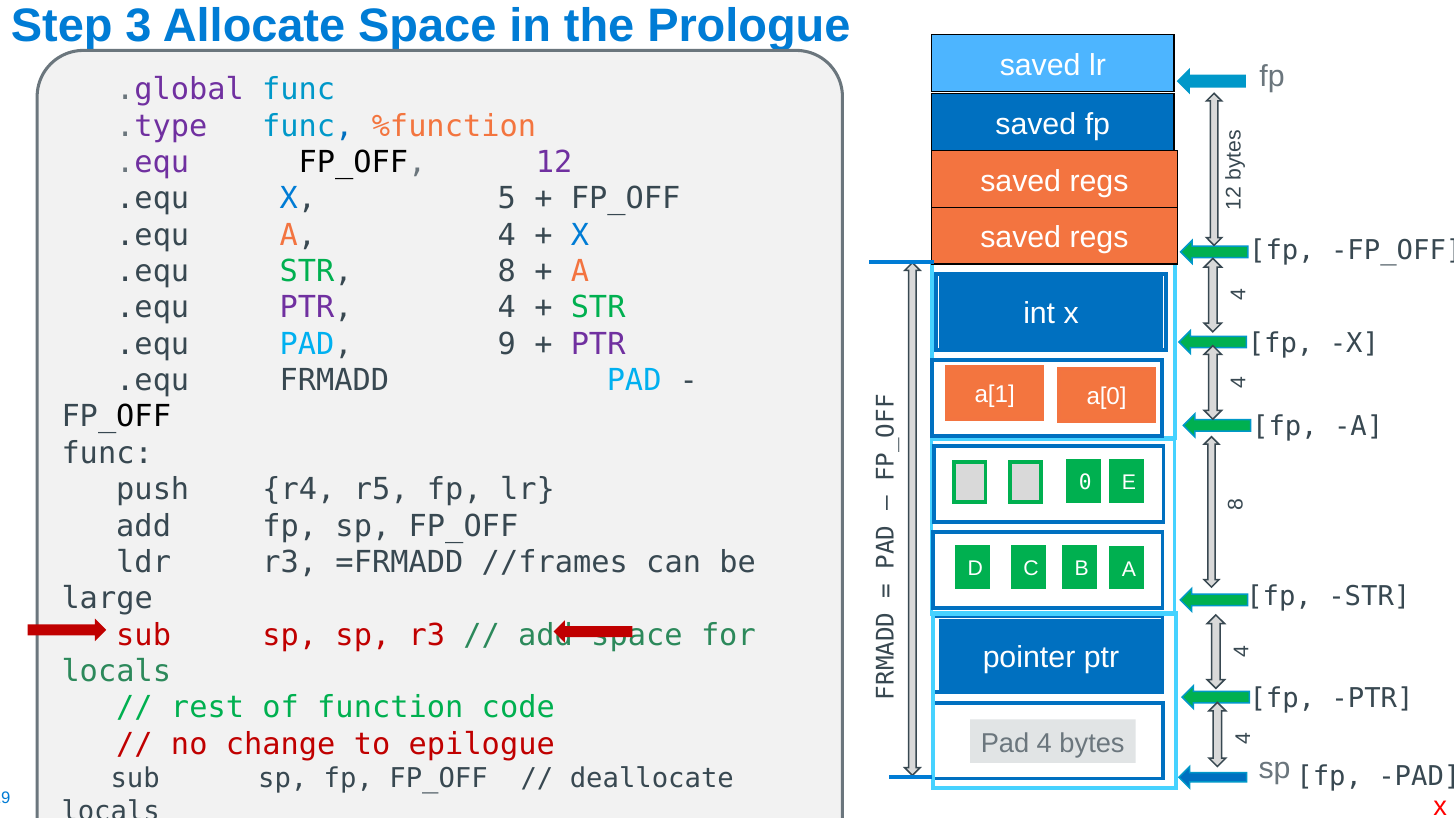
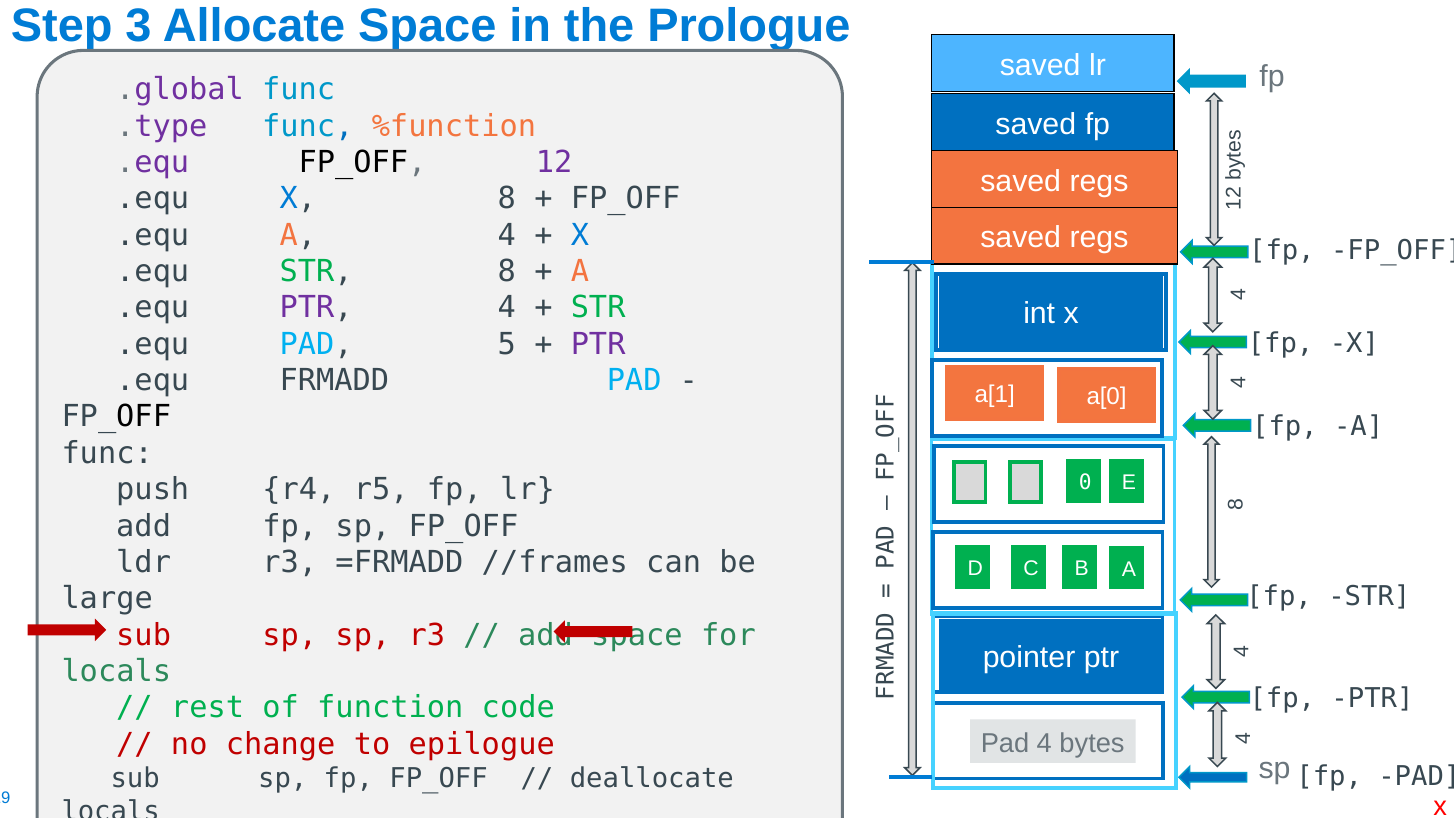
X 5: 5 -> 8 (507, 199)
9: 9 -> 5 (507, 344)
